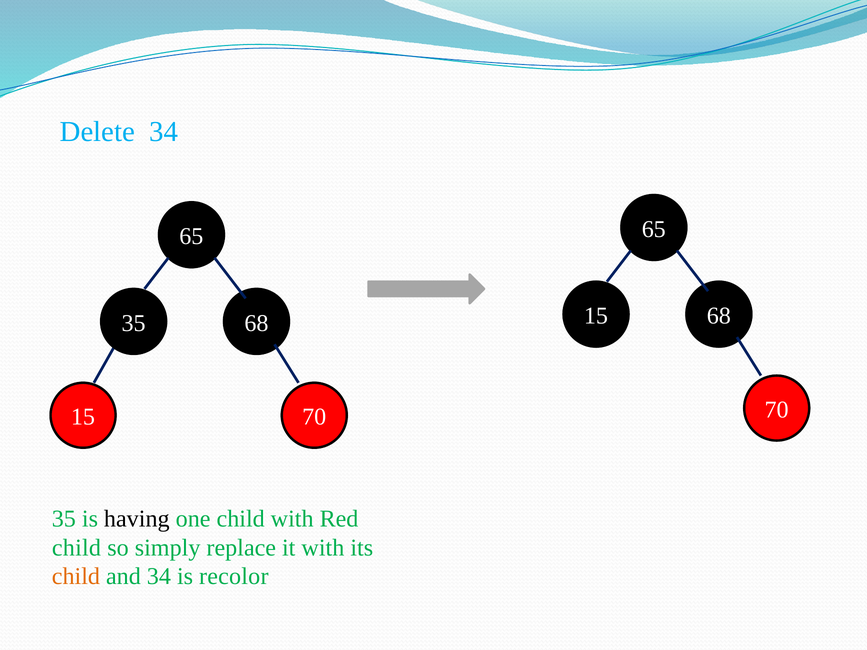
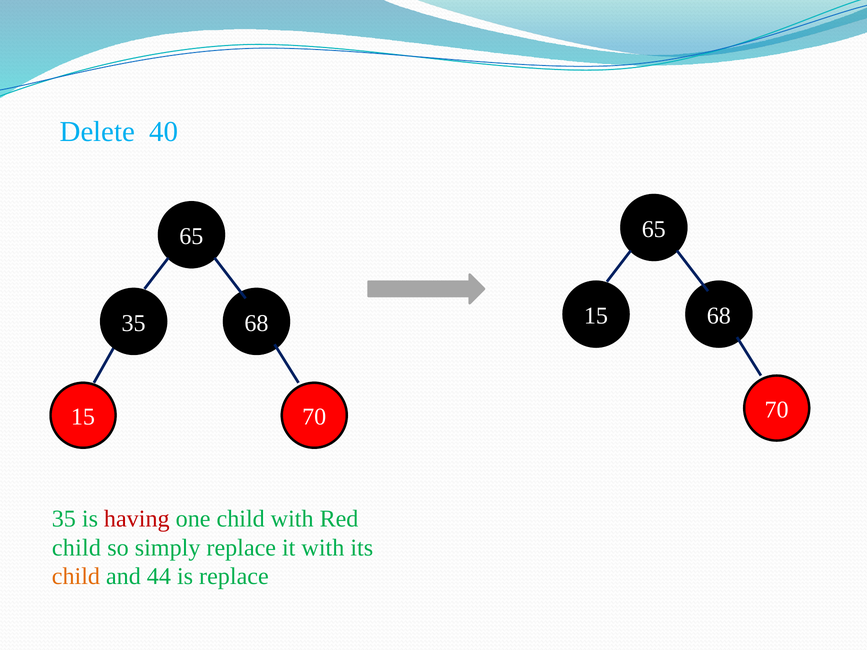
Delete 34: 34 -> 40 (164, 132)
having colour: black -> red (137, 519)
and 34: 34 -> 44 (159, 577)
is recolor: recolor -> replace (234, 577)
